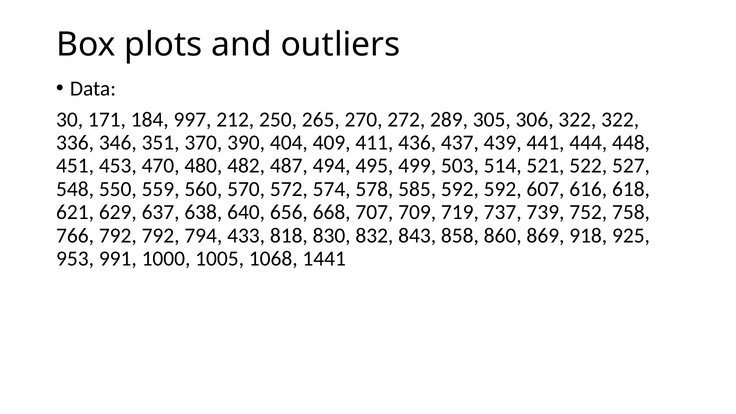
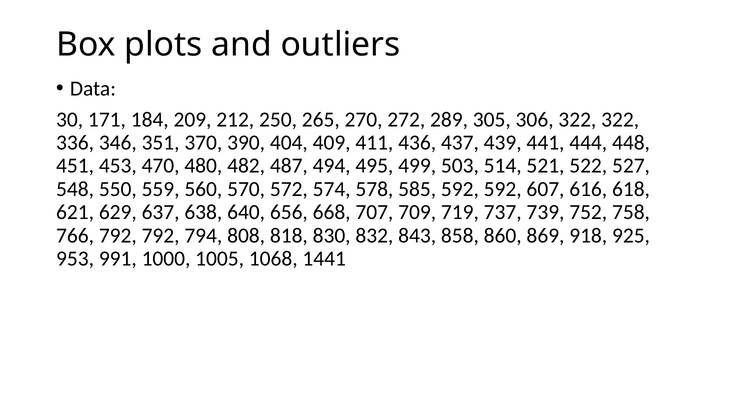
997: 997 -> 209 (192, 120)
433: 433 -> 808 (246, 235)
